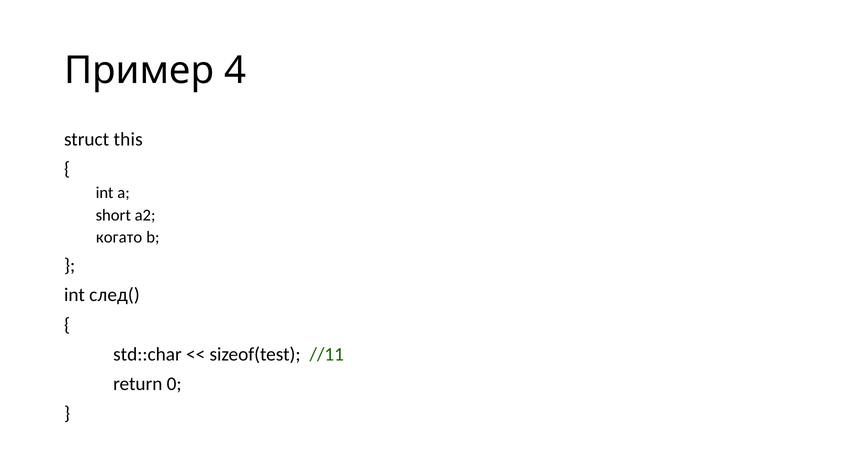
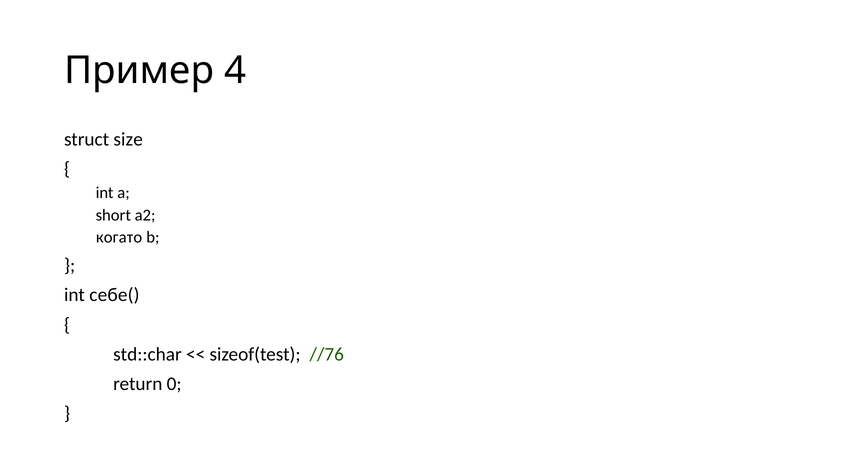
this: this -> size (128, 139)
след(: след( -> себе( (114, 295)
//11: //11 -> //76 (327, 354)
